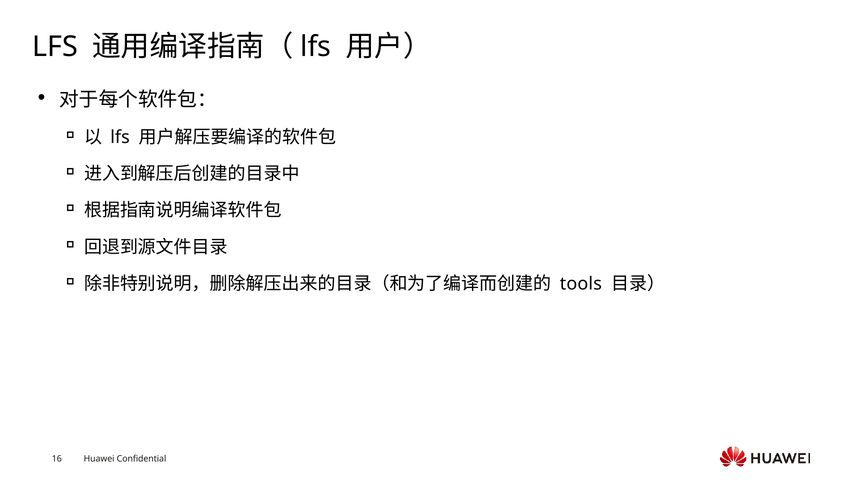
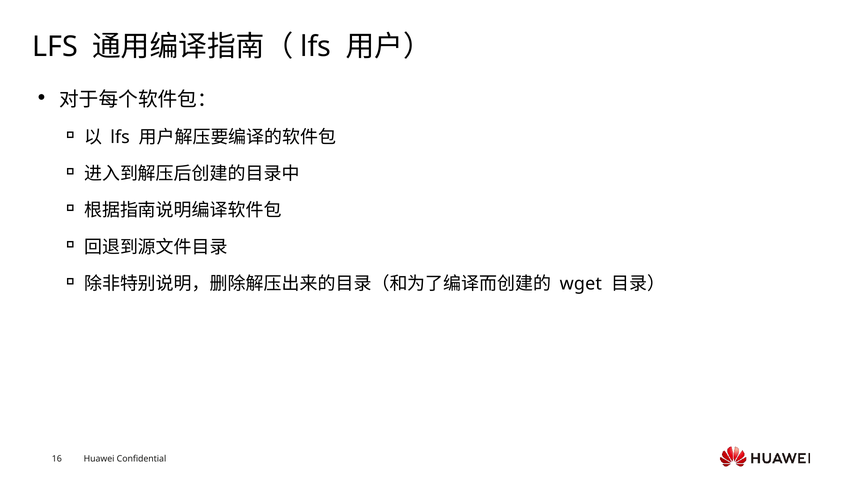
tools: tools -> wget (581, 283)
